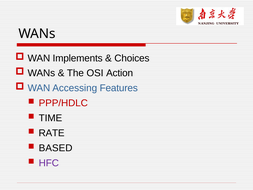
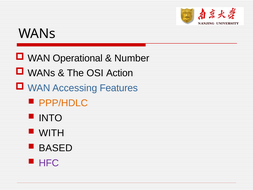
Implements: Implements -> Operational (78, 58)
Choices: Choices -> Number (132, 58)
PPP/HDLC colour: red -> orange (63, 103)
TIME: TIME -> INTO (50, 118)
RATE: RATE -> WITH (51, 133)
